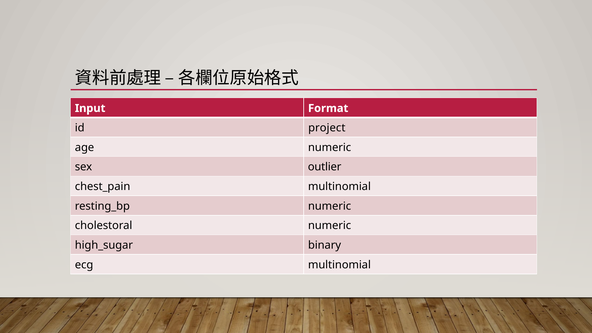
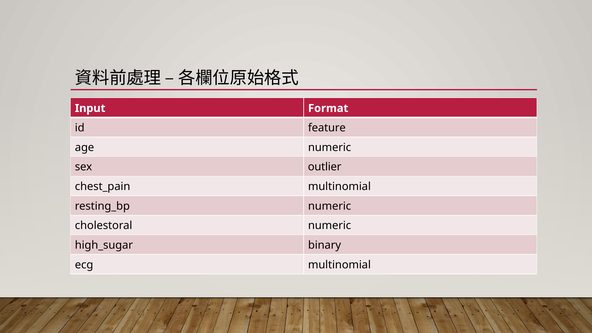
project: project -> feature (327, 128)
